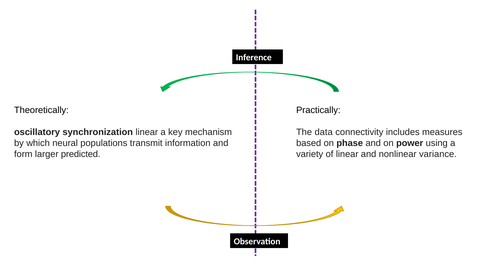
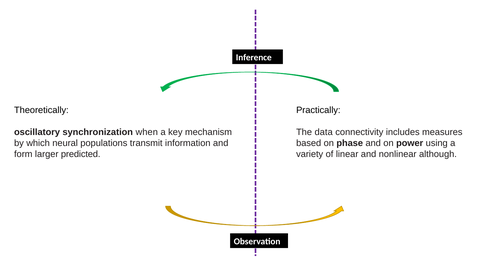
synchronization linear: linear -> when (147, 133)
variance: variance -> although (438, 155)
